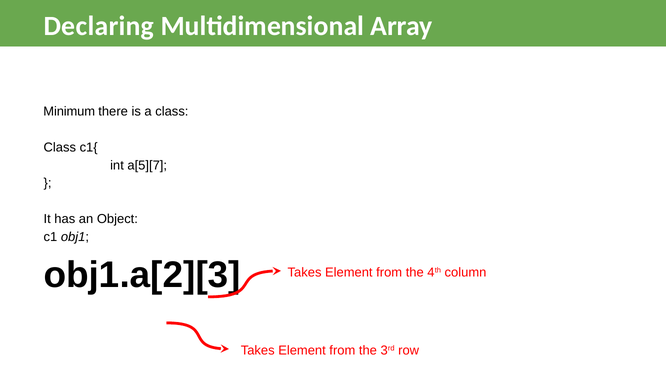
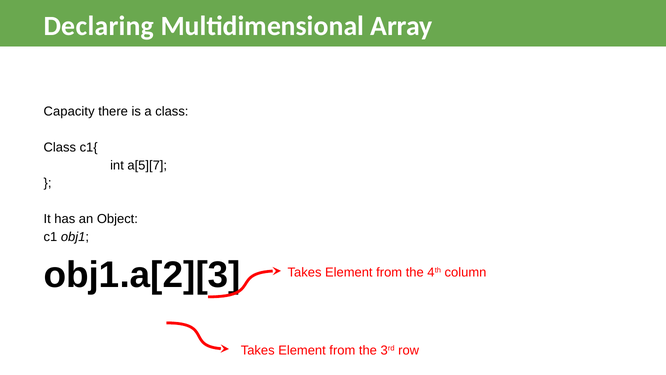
Minimum: Minimum -> Capacity (69, 112)
